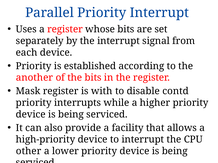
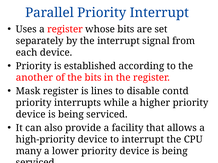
with: with -> lines (102, 91)
other: other -> many (29, 151)
